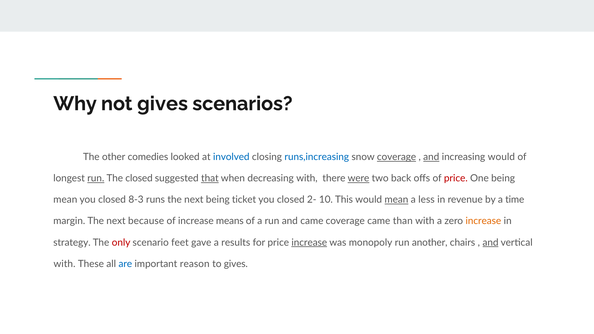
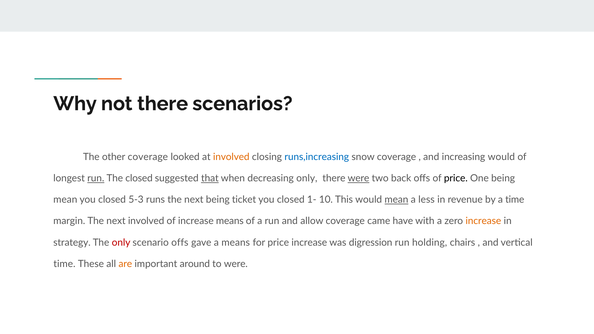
not gives: gives -> there (163, 104)
other comedies: comedies -> coverage (148, 157)
involved colour: blue -> orange (231, 157)
coverage underline: present -> none (397, 157)
and underline: present -> none (431, 157)
decreasing with: with -> only (307, 178)
price colour: red -> black (456, 178)
8-3: 8-3 -> 5-3 (136, 200)
2-: 2- -> 1- (312, 200)
next because: because -> involved (146, 221)
and came: came -> allow (312, 221)
than: than -> have (403, 221)
scenario feet: feet -> offs (180, 243)
a results: results -> means (236, 243)
increase underline: present -> none (309, 243)
monopoly: monopoly -> digression (371, 243)
another: another -> holding (430, 243)
and underline: present -> none (491, 243)
with: with -> time (64, 264)
are colour: blue -> orange (125, 264)
reason: reason -> around (195, 264)
to gives: gives -> were (236, 264)
